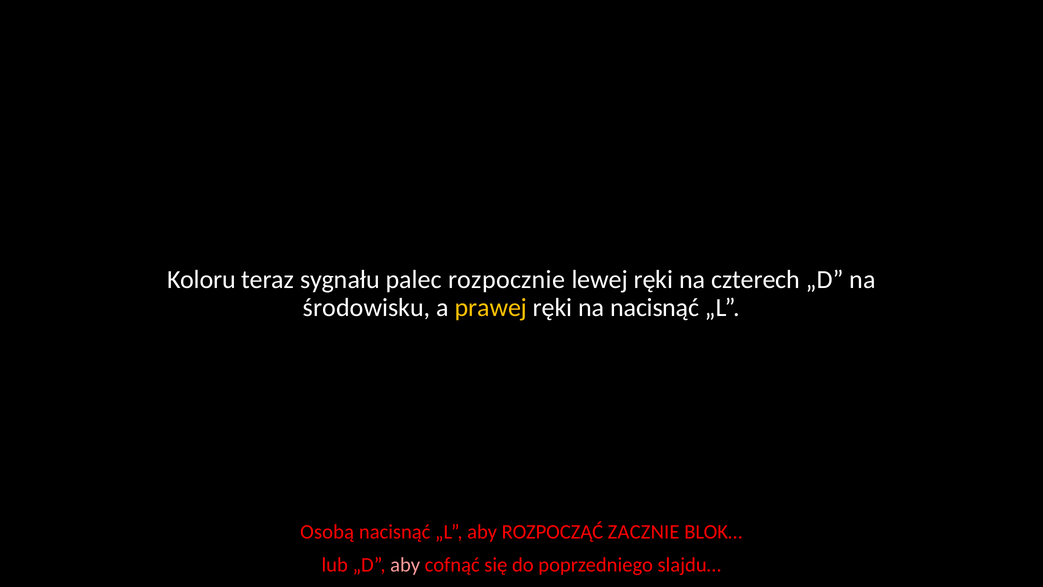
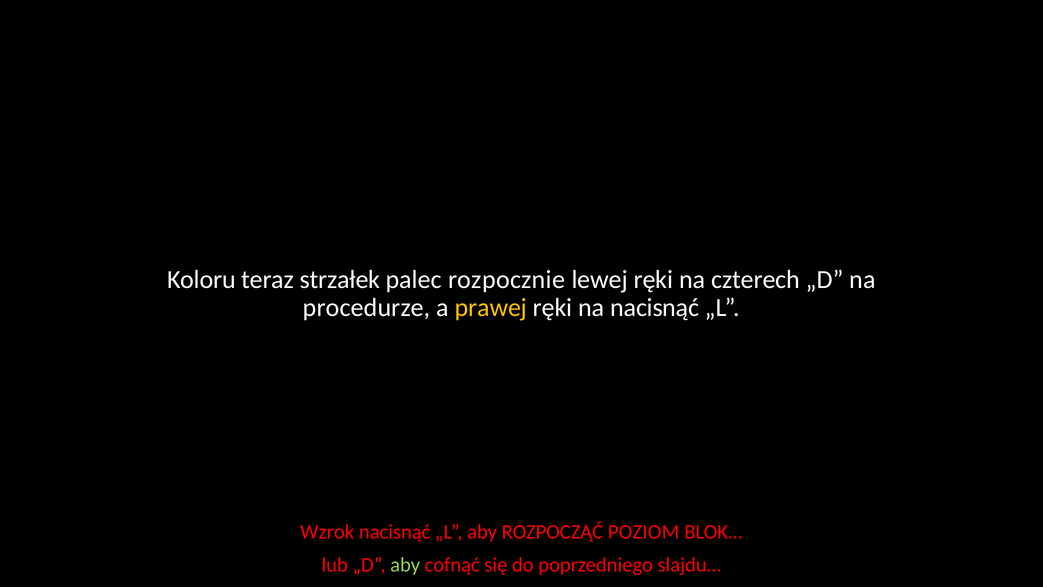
sygnału: sygnału -> strzałek (340, 279)
środowisku: środowisku -> procedurze (367, 308)
Osobą: Osobą -> Wzrok (327, 532)
ZACZNIE: ZACZNIE -> POZIOM (644, 532)
aby colour: pink -> light green (405, 565)
